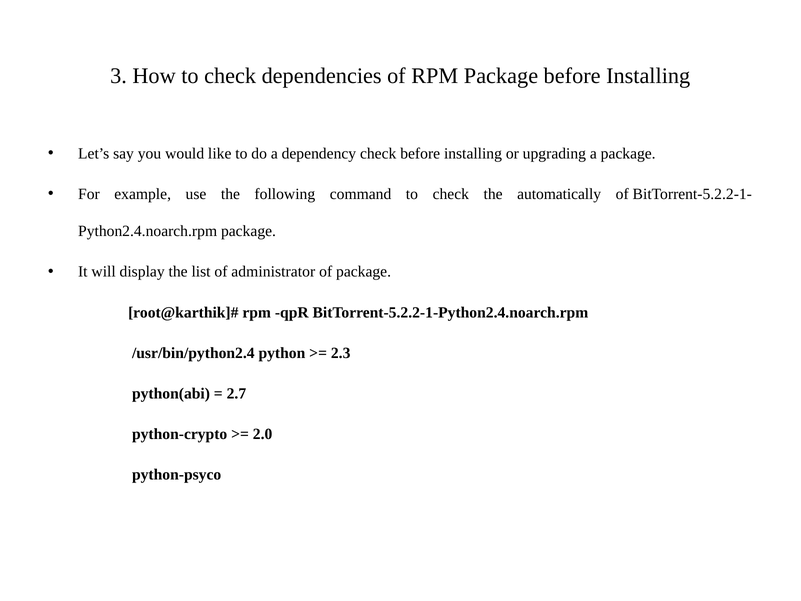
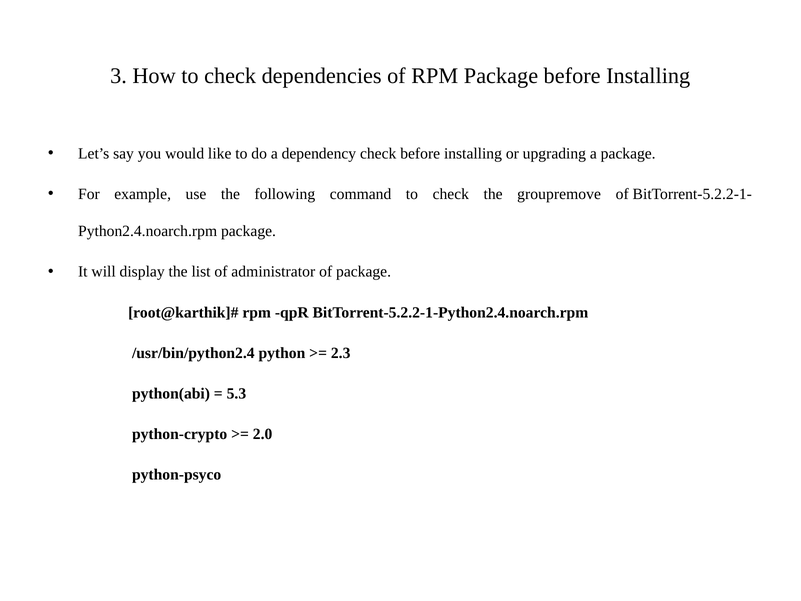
automatically: automatically -> groupremove (559, 194)
2.7: 2.7 -> 5.3 (236, 393)
